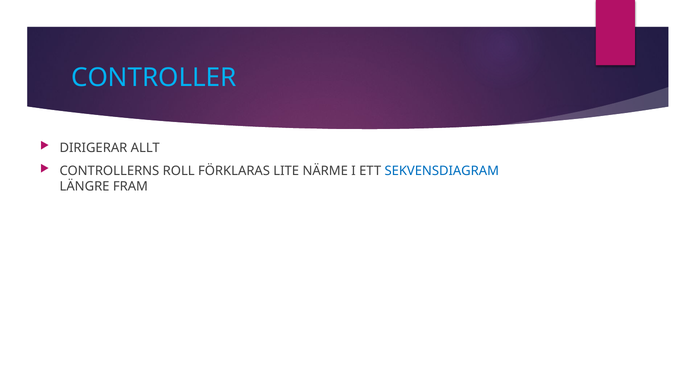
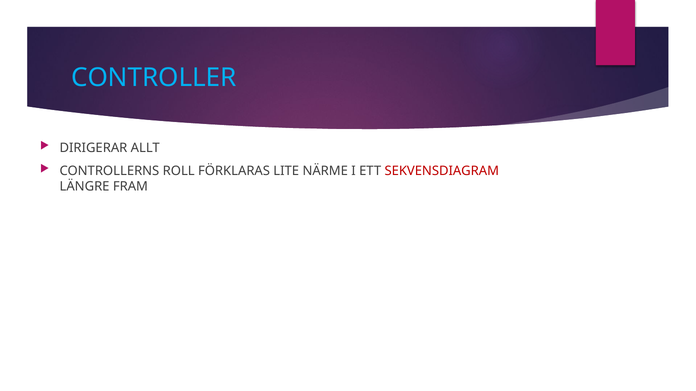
SEKVENSDIAGRAM colour: blue -> red (442, 171)
